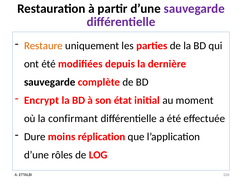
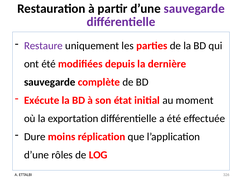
Restaure colour: orange -> purple (43, 46)
Encrypt: Encrypt -> Exécute (42, 100)
confirmant: confirmant -> exportation (73, 118)
